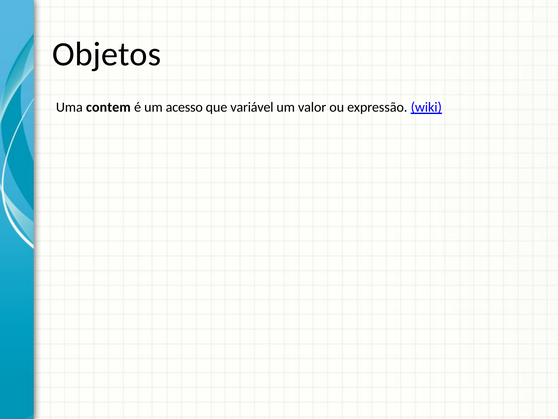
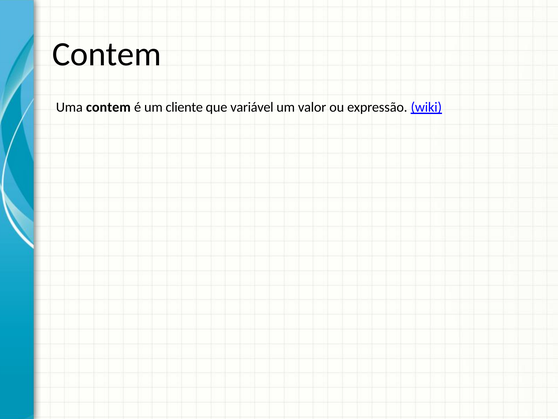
Objetos: Objetos -> Contem (107, 54)
acesso: acesso -> cliente (184, 107)
